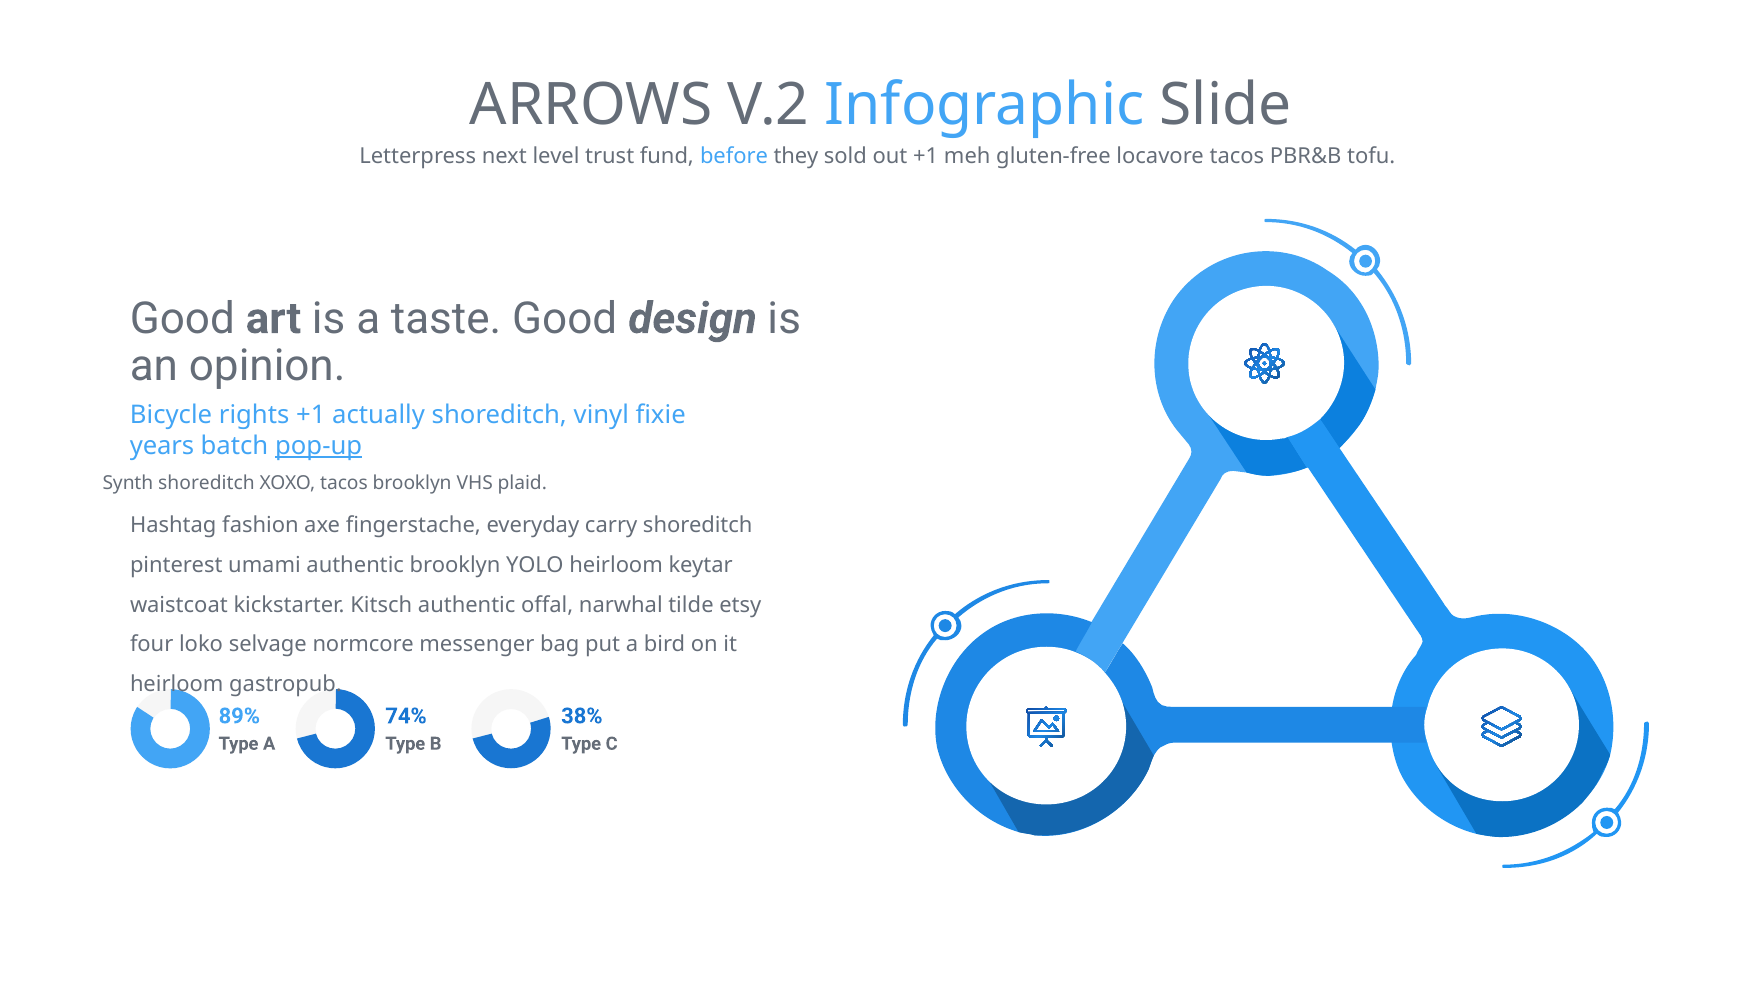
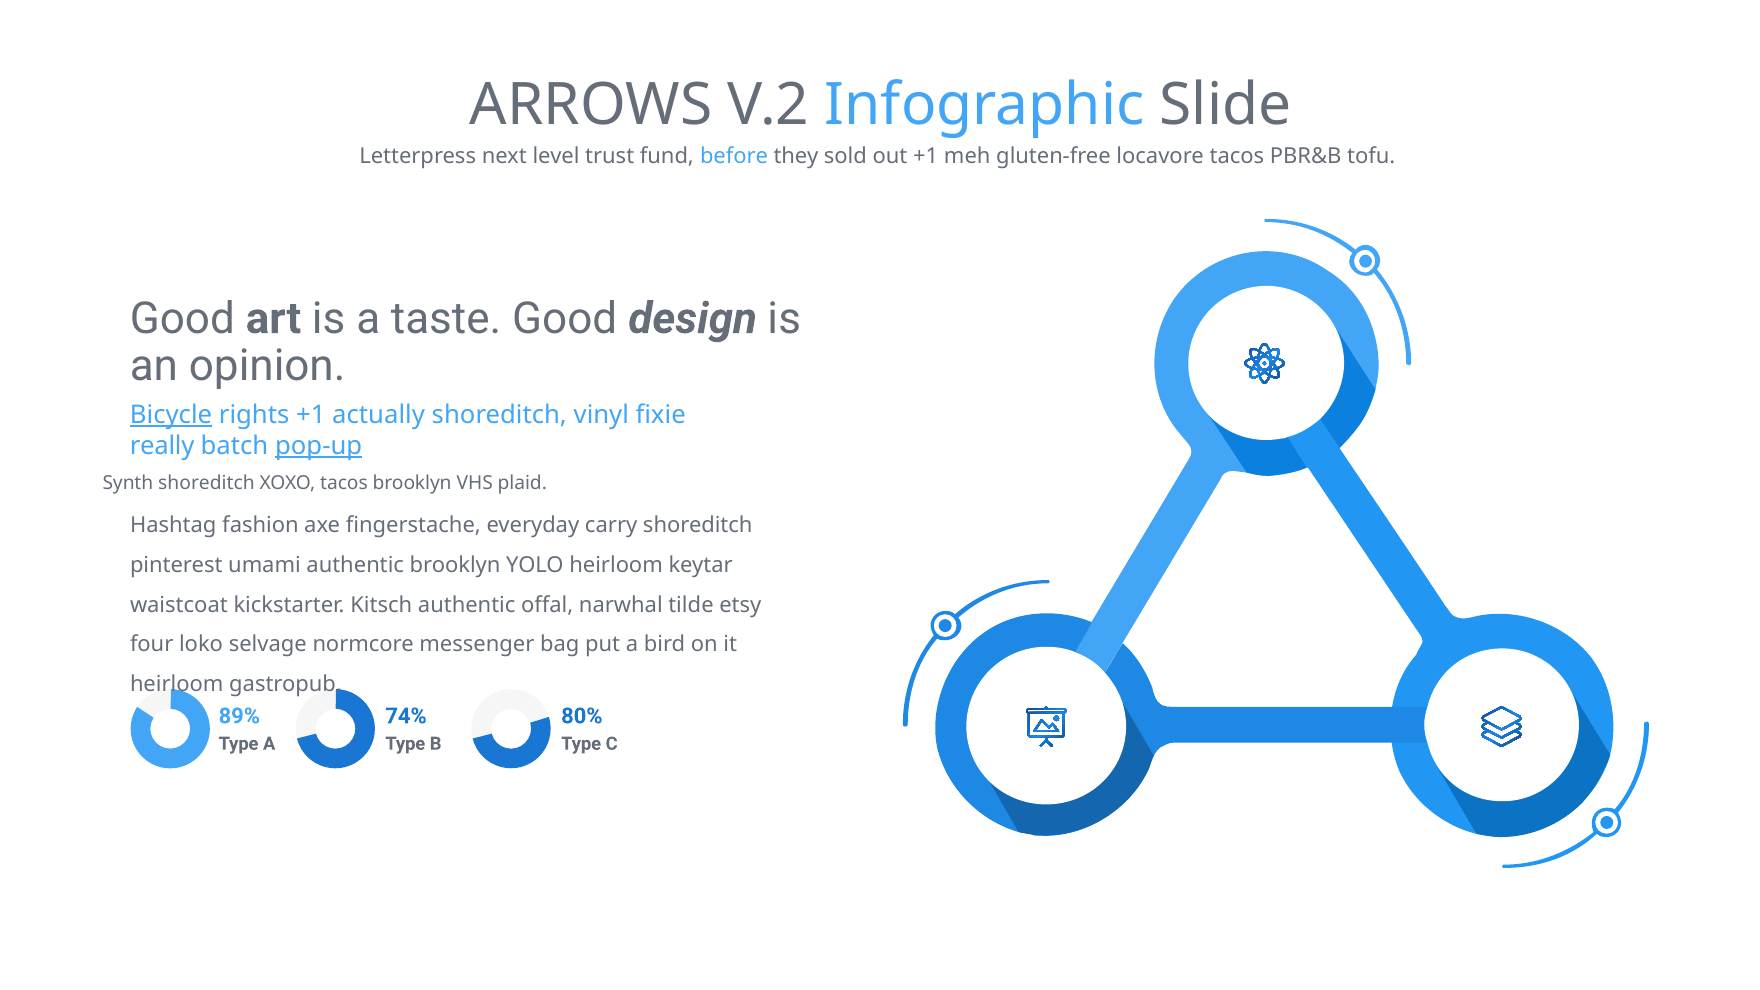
Bicycle underline: none -> present (171, 415)
years: years -> really (162, 446)
38%: 38% -> 80% (582, 716)
